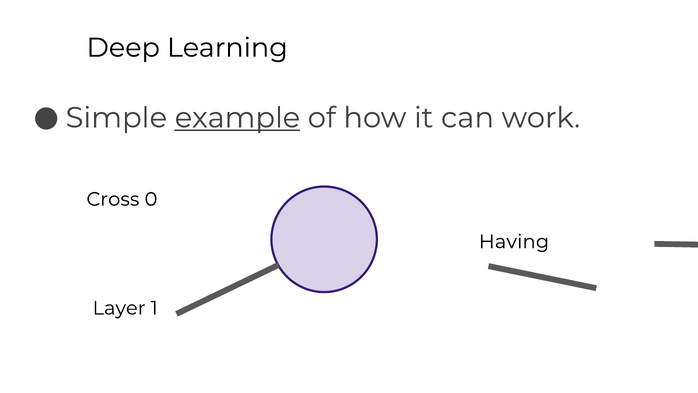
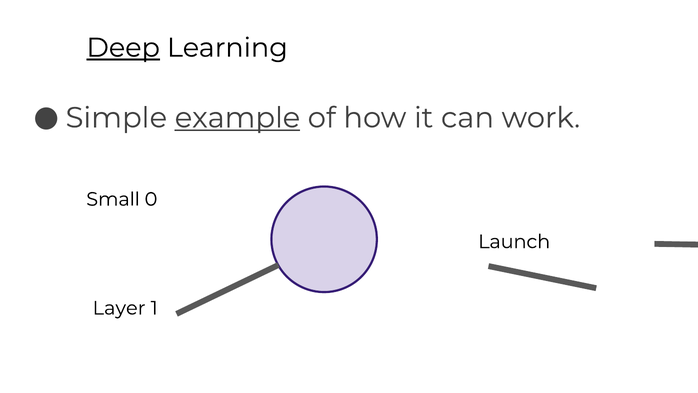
Deep underline: none -> present (123, 48)
Cross: Cross -> Small (113, 199)
Having: Having -> Launch (514, 242)
